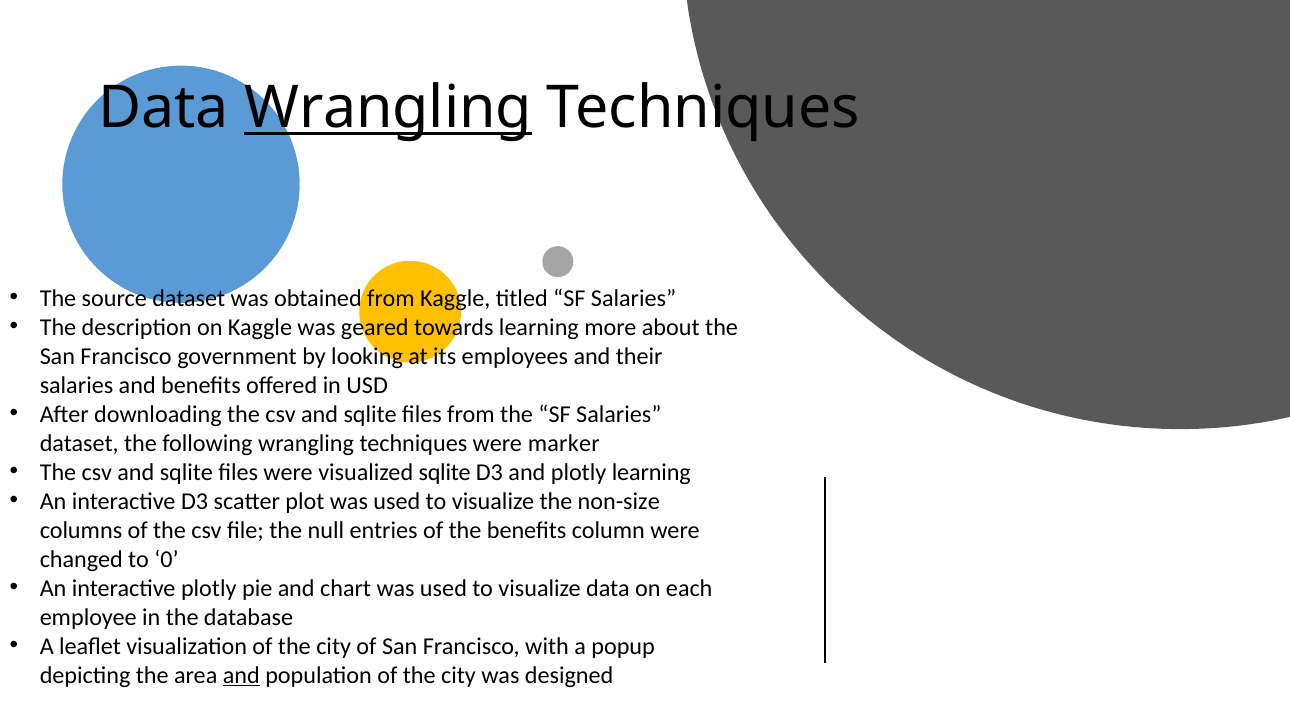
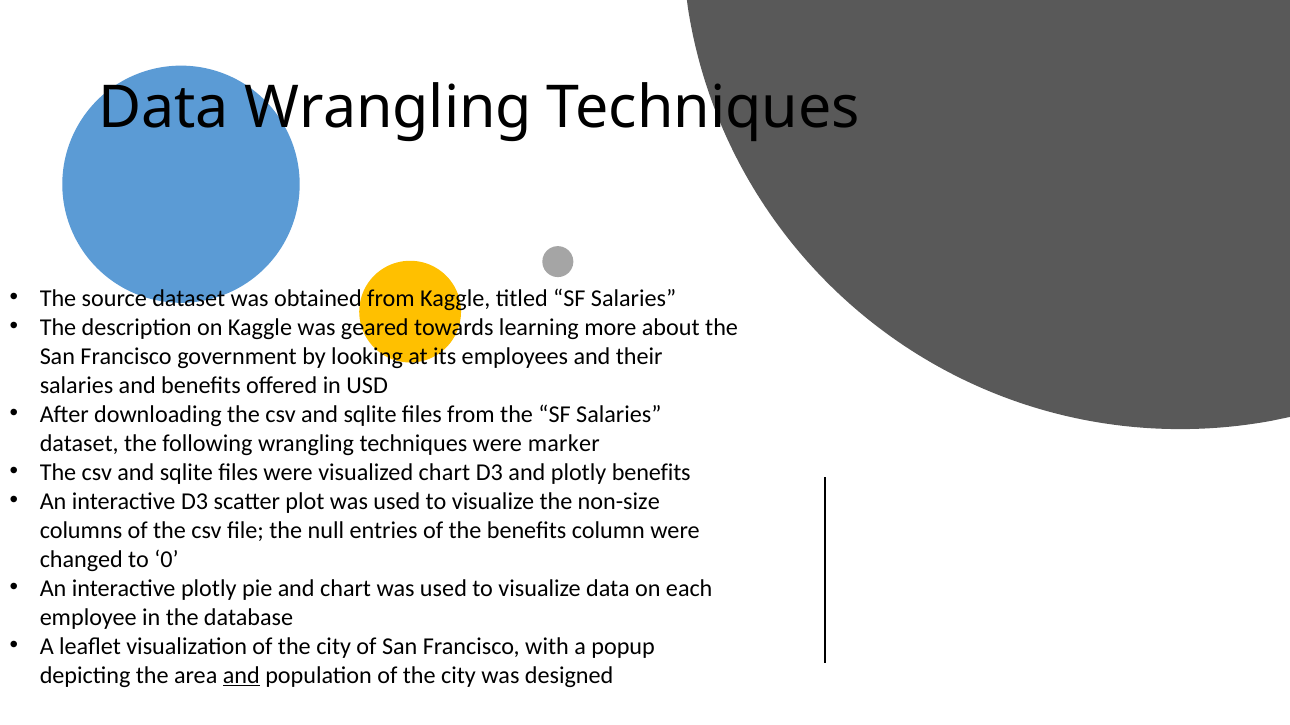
Wrangling underline: present -> none (388, 108)
visualized sqlite: sqlite -> chart (444, 472)
plotly learning: learning -> benefits (651, 472)
